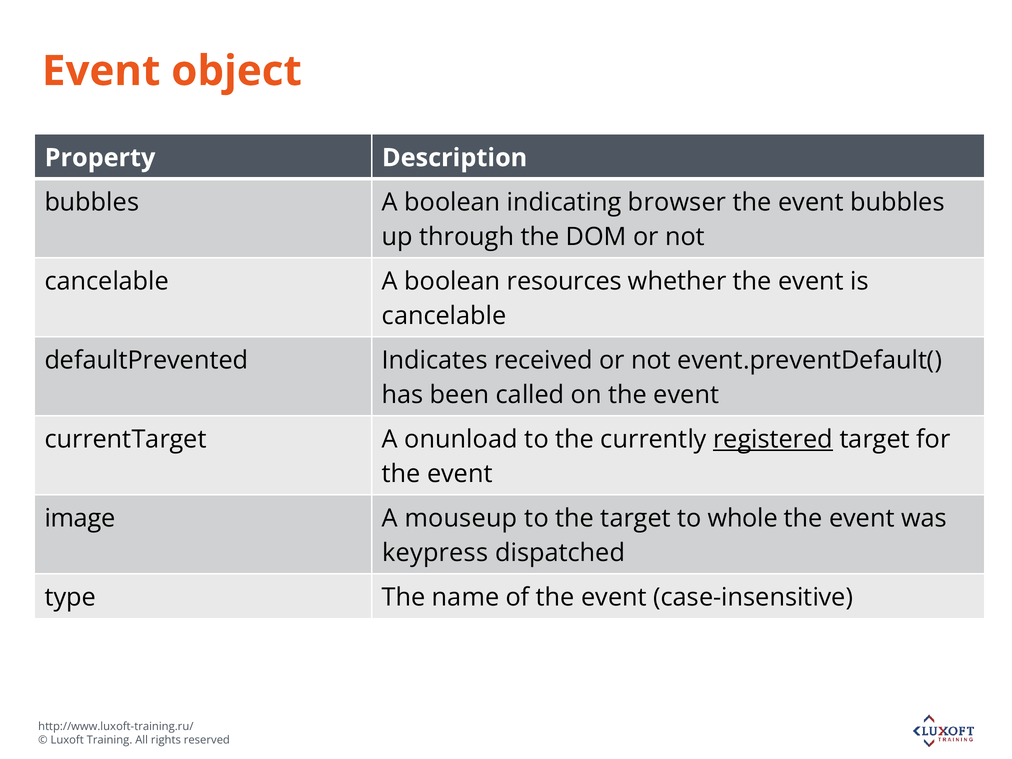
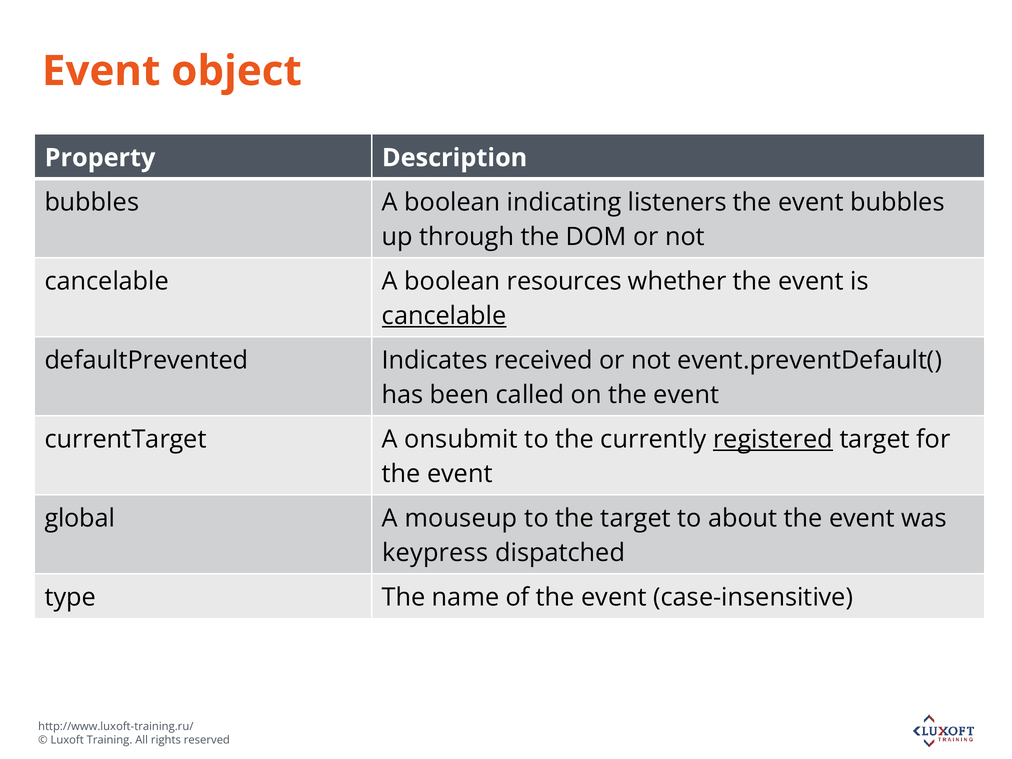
browser: browser -> listeners (677, 202)
cancelable underline: none -> present (444, 316)
onunload: onunload -> onsubmit (461, 439)
image: image -> global (80, 518)
whole: whole -> about (743, 518)
